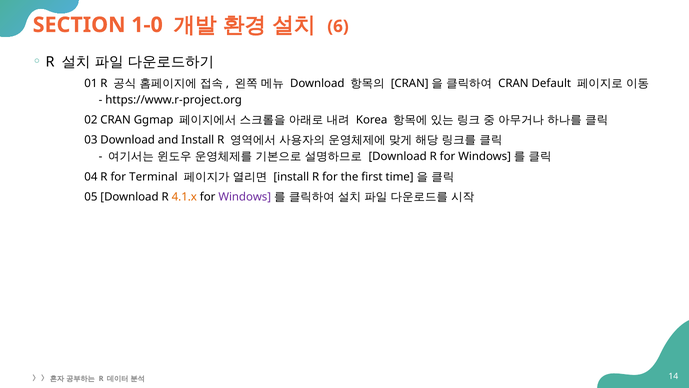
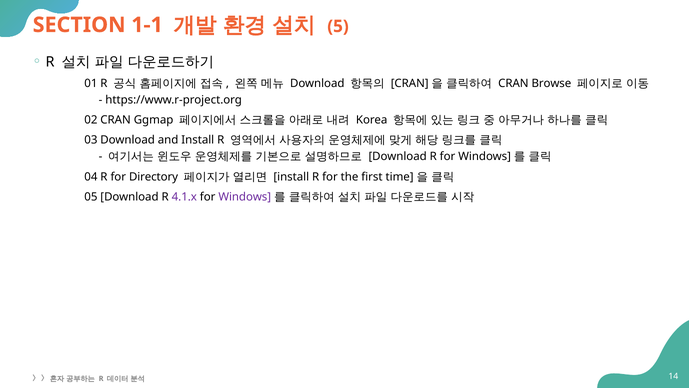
1-0: 1-0 -> 1-1 (147, 25)
6: 6 -> 5 (338, 26)
Default: Default -> Browse (551, 83)
Terminal: Terminal -> Directory (154, 177)
4.1.x colour: orange -> purple (184, 197)
